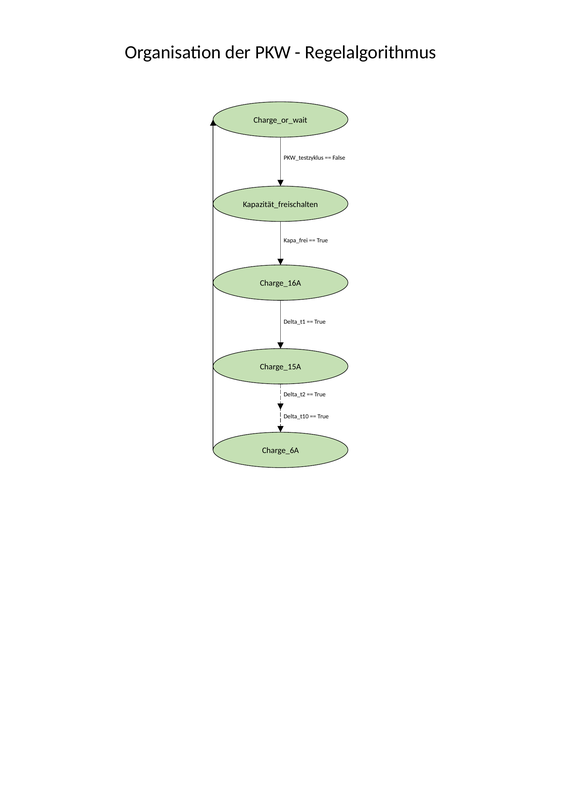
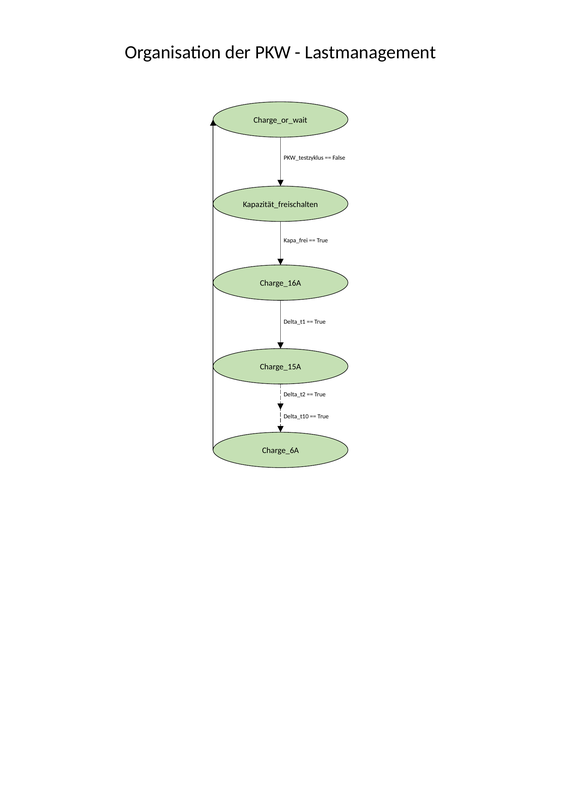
Regelalgorithmus: Regelalgorithmus -> Lastmanagement (370, 52)
